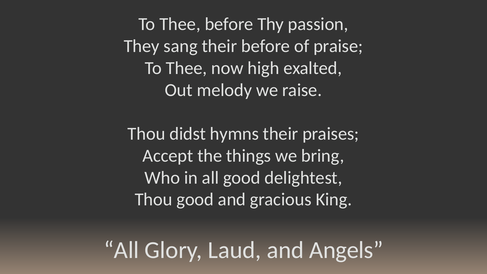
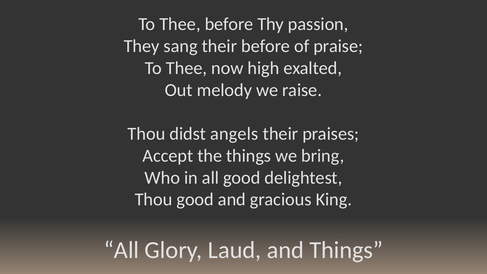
hymns: hymns -> angels (234, 134)
and Angels: Angels -> Things (346, 250)
